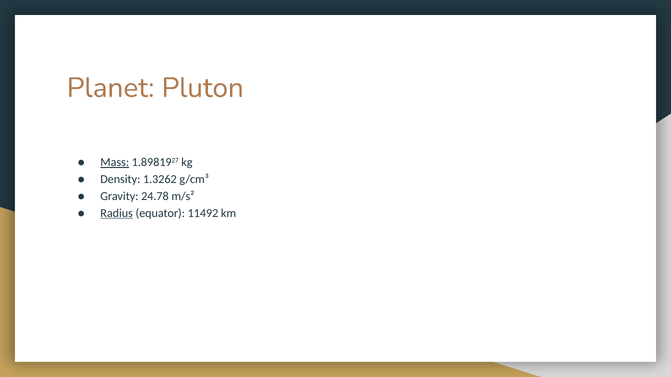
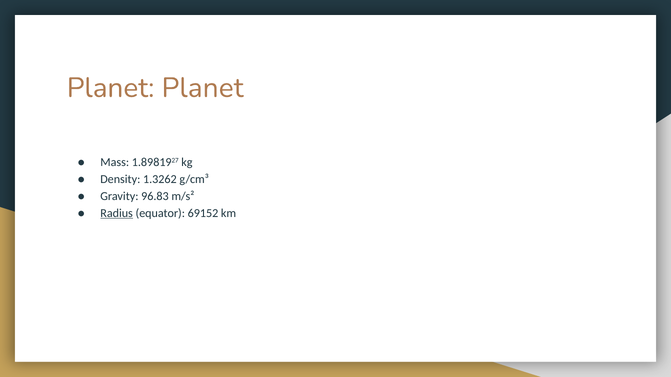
Planet Pluton: Pluton -> Planet (203, 88)
Mass underline: present -> none (115, 163)
24.78: 24.78 -> 96.83 (155, 196)
11492: 11492 -> 69152 (203, 213)
